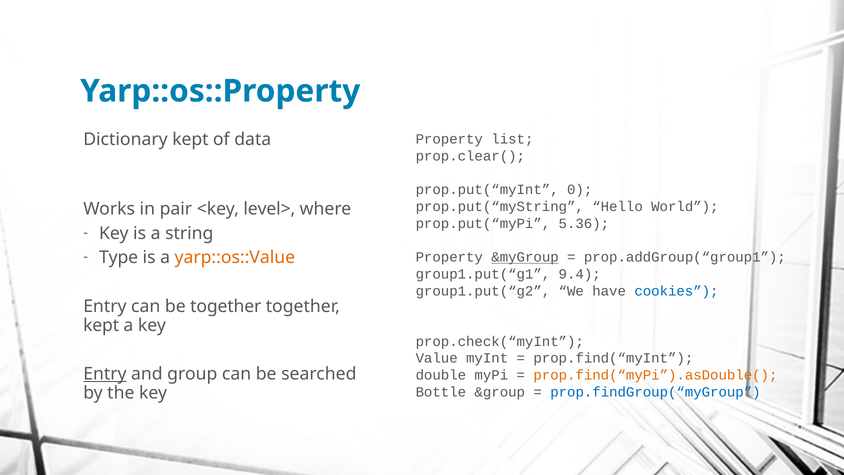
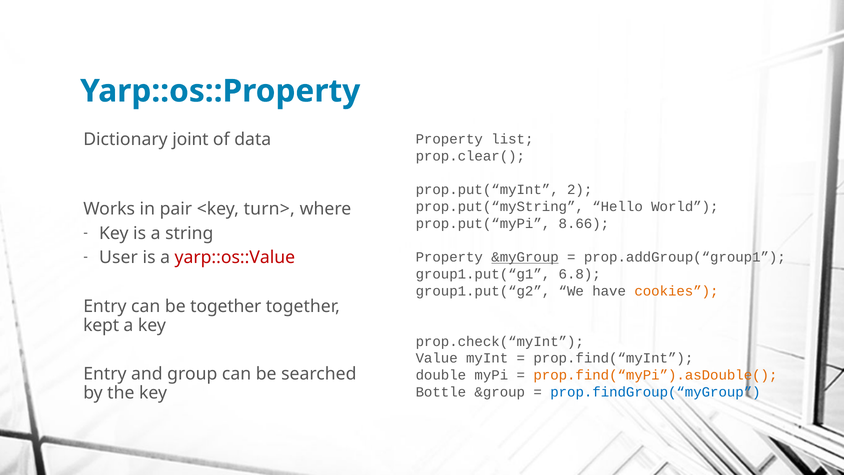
Dictionary kept: kept -> joint (190, 139)
0: 0 -> 2 (580, 190)
level>: level> -> turn> (269, 209)
5.36: 5.36 -> 8.66 (584, 223)
Type: Type -> User (118, 258)
yarp::os::Value colour: orange -> red (235, 258)
9.4: 9.4 -> 6.8 (580, 274)
cookies colour: blue -> orange (676, 291)
Entry underline: present -> none (105, 374)
